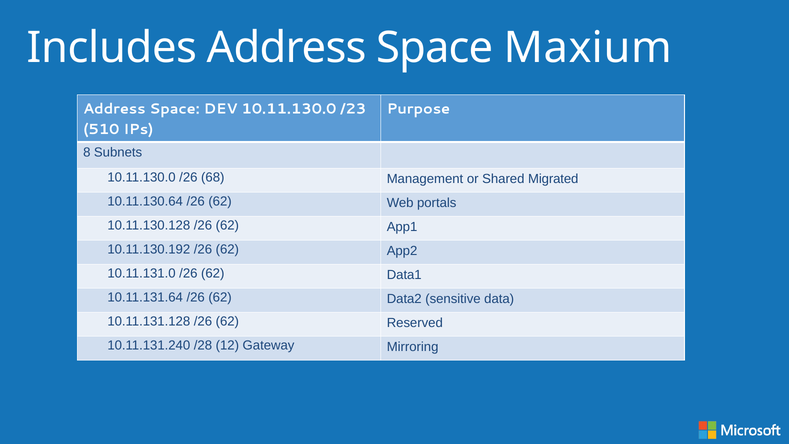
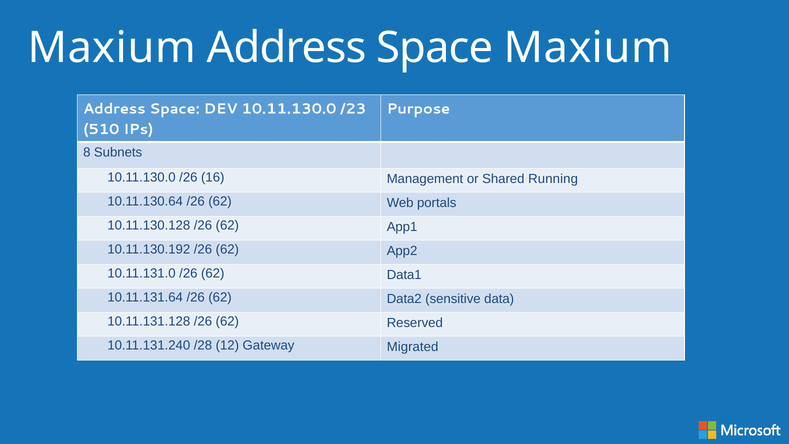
Includes: Includes -> Maxium (112, 48)
68: 68 -> 16 (213, 177)
Migrated: Migrated -> Running (553, 179)
Mirroring: Mirroring -> Migrated (413, 347)
